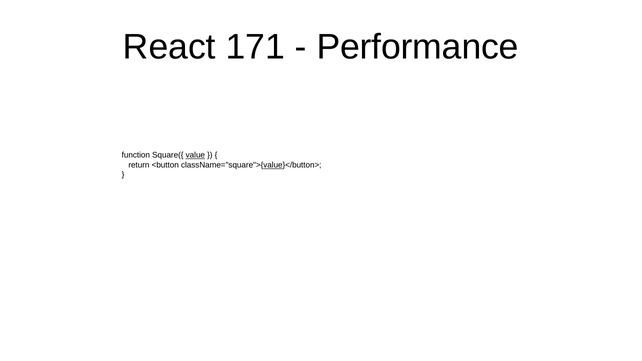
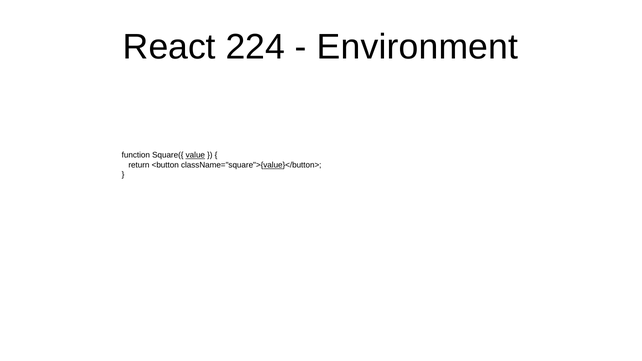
171: 171 -> 224 (255, 47)
Performance: Performance -> Environment (417, 47)
